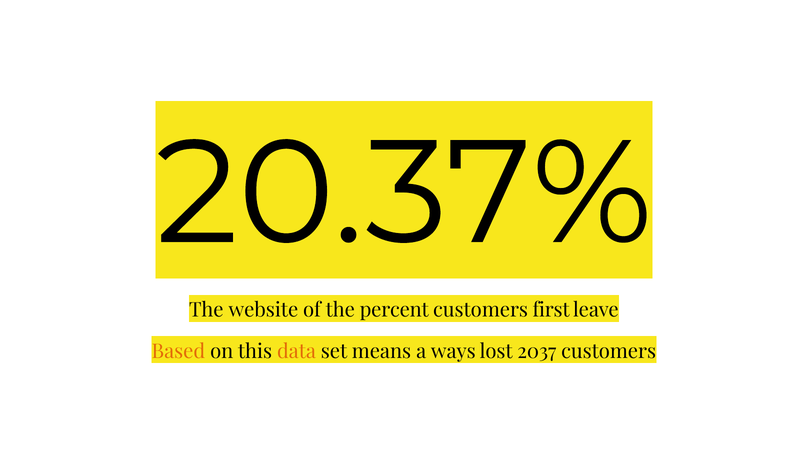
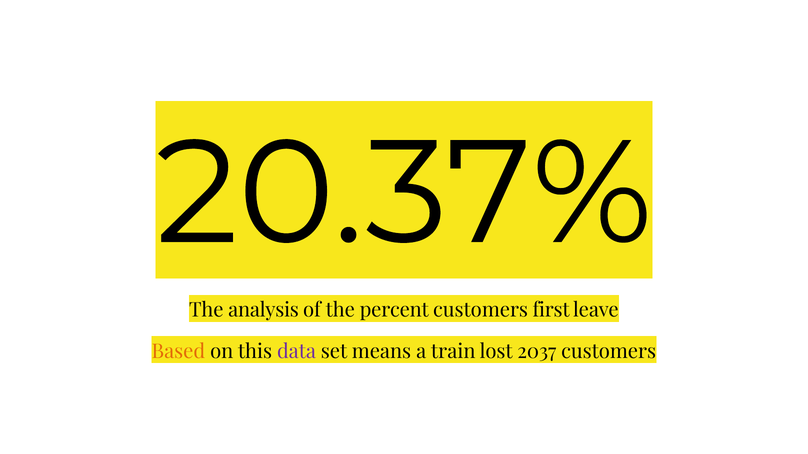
website: website -> analysis (264, 311)
data colour: orange -> purple (297, 352)
ways: ways -> train (453, 352)
